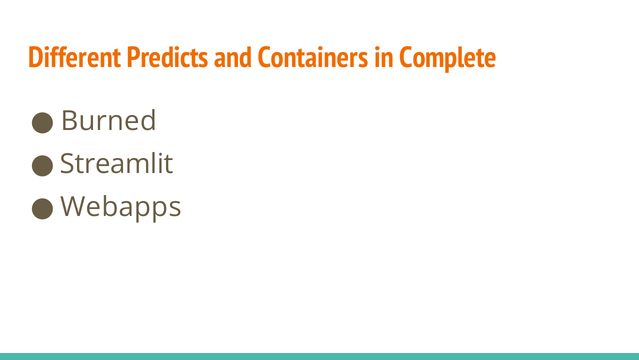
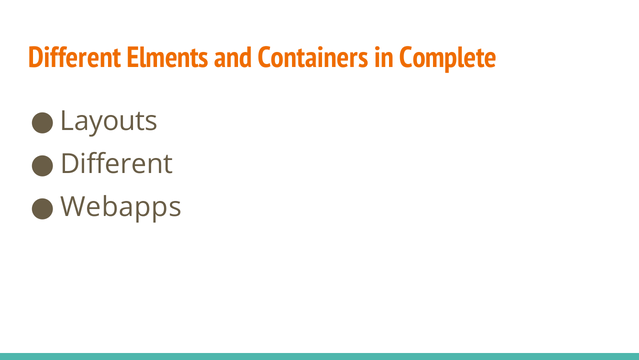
Predicts: Predicts -> Elments (168, 58)
Burned: Burned -> Layouts (109, 121)
Streamlit: Streamlit -> Different (117, 164)
